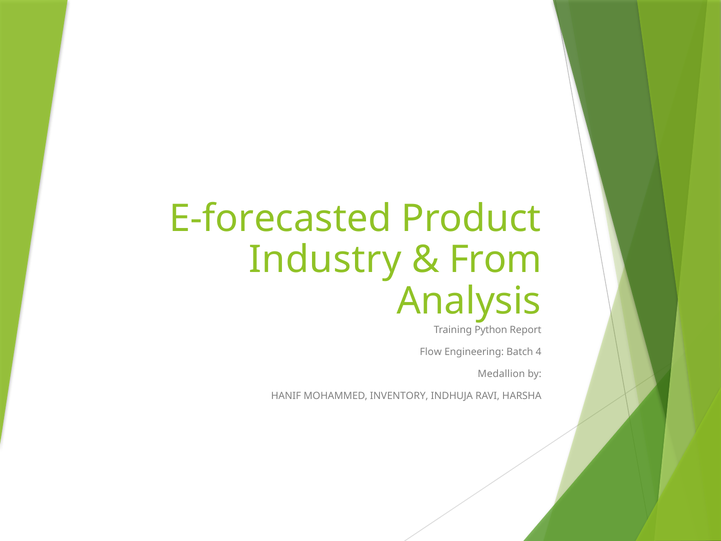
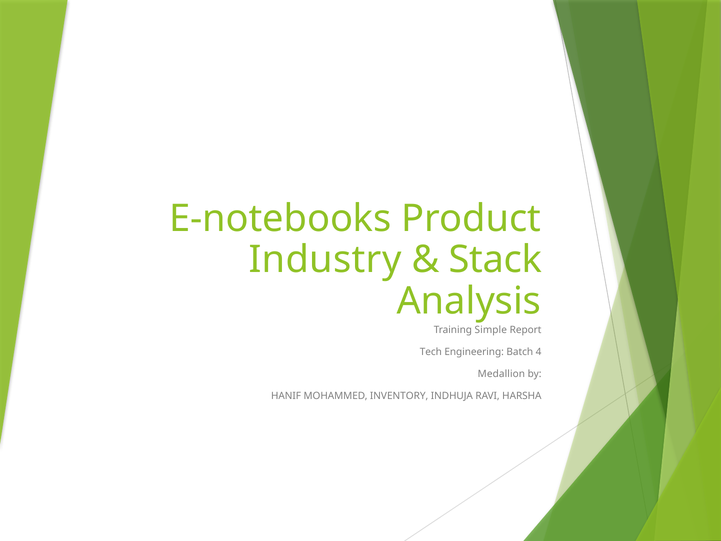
E-forecasted: E-forecasted -> E-notebooks (280, 219)
From: From -> Stack (495, 260)
Python: Python -> Simple (491, 330)
Flow: Flow -> Tech (431, 352)
